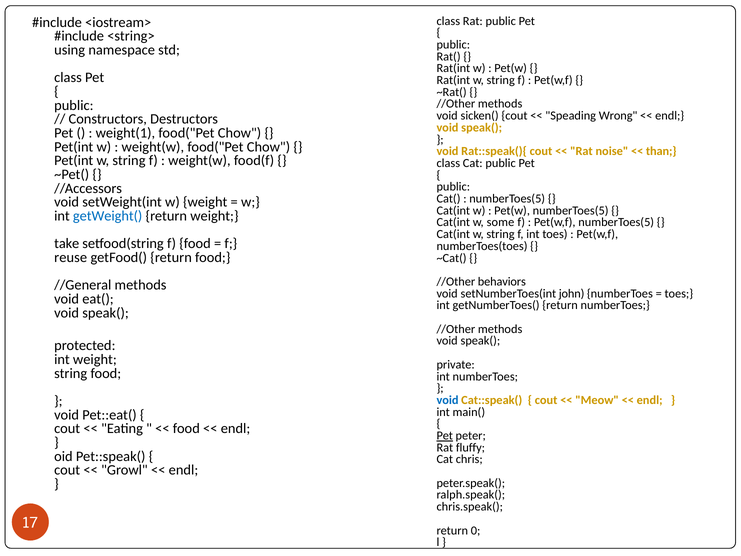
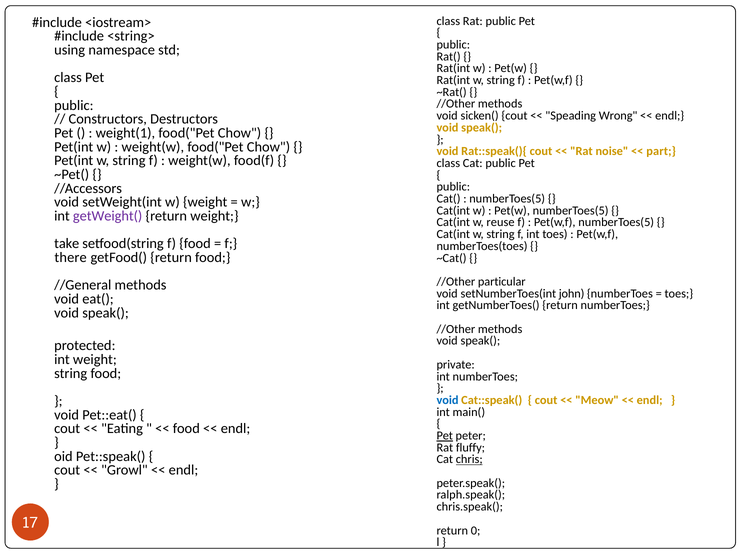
than: than -> part (661, 151)
getWeight( colour: blue -> purple (108, 216)
some: some -> reuse (501, 222)
reuse: reuse -> there (71, 257)
behaviors: behaviors -> particular (502, 282)
chris underline: none -> present (469, 459)
